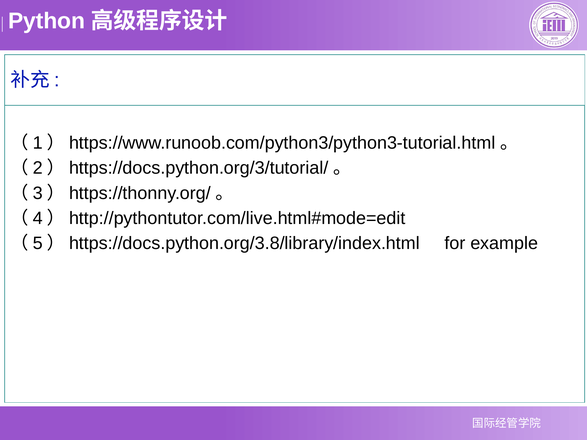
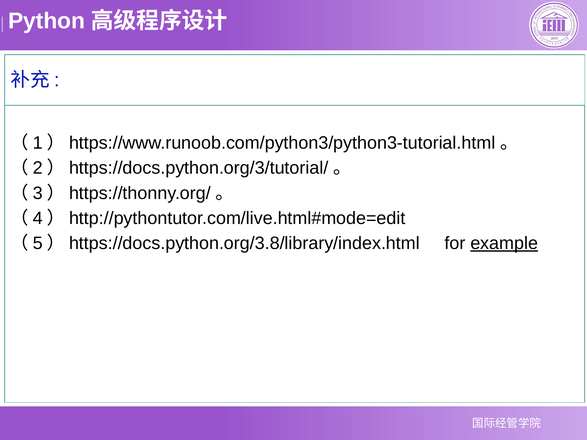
example underline: none -> present (504, 243)
